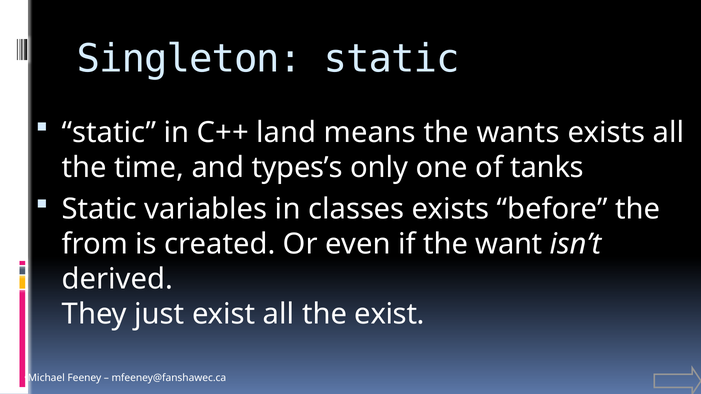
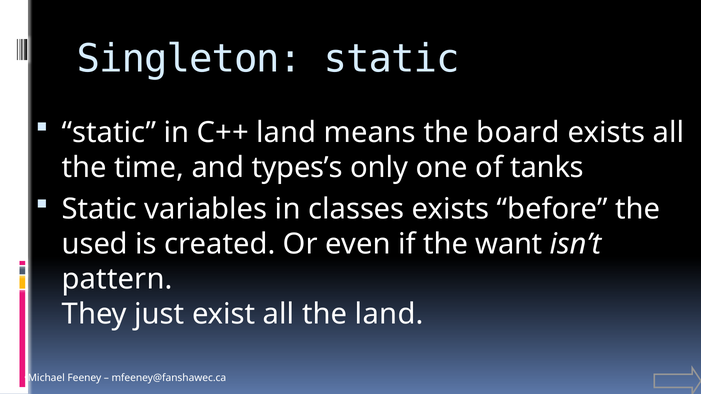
wants: wants -> board (518, 133)
from: from -> used (95, 245)
derived: derived -> pattern (117, 280)
the exist: exist -> land (389, 315)
